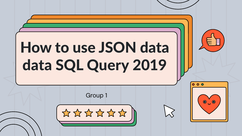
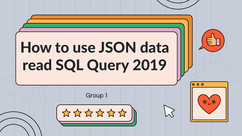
data: data -> read (37, 66)
